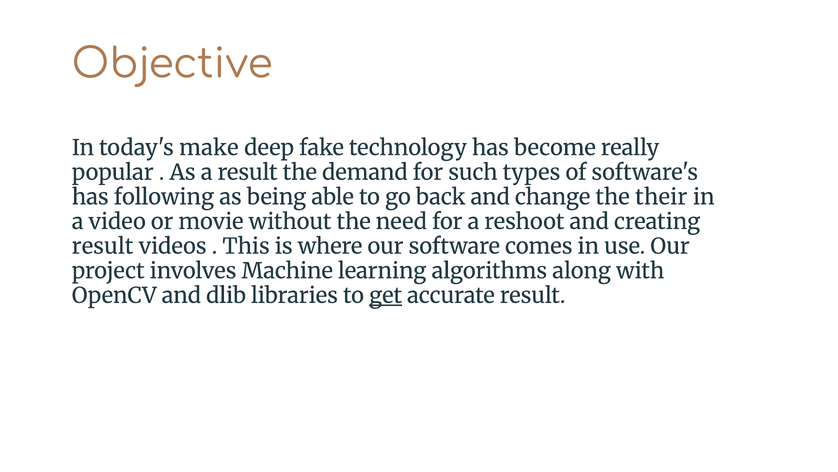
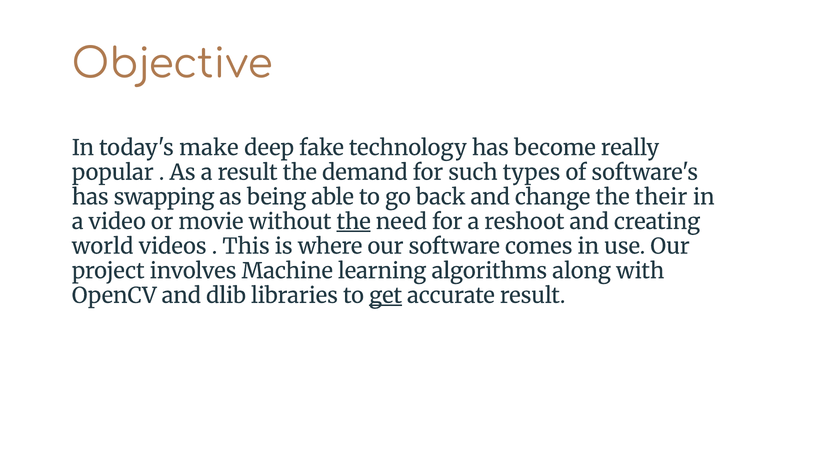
following: following -> swapping (164, 197)
the underline: none -> present (354, 222)
result: result -> world (103, 246)
